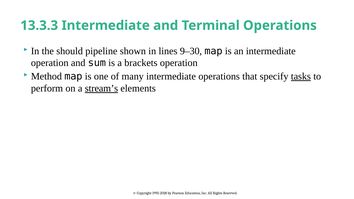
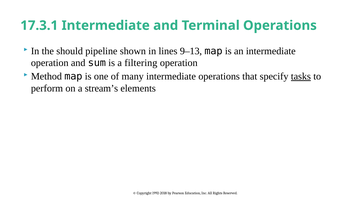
13.3.3: 13.3.3 -> 17.3.1 (39, 25)
9–30: 9–30 -> 9–13 (191, 51)
brackets: brackets -> filtering (141, 63)
stream’s underline: present -> none (101, 88)
